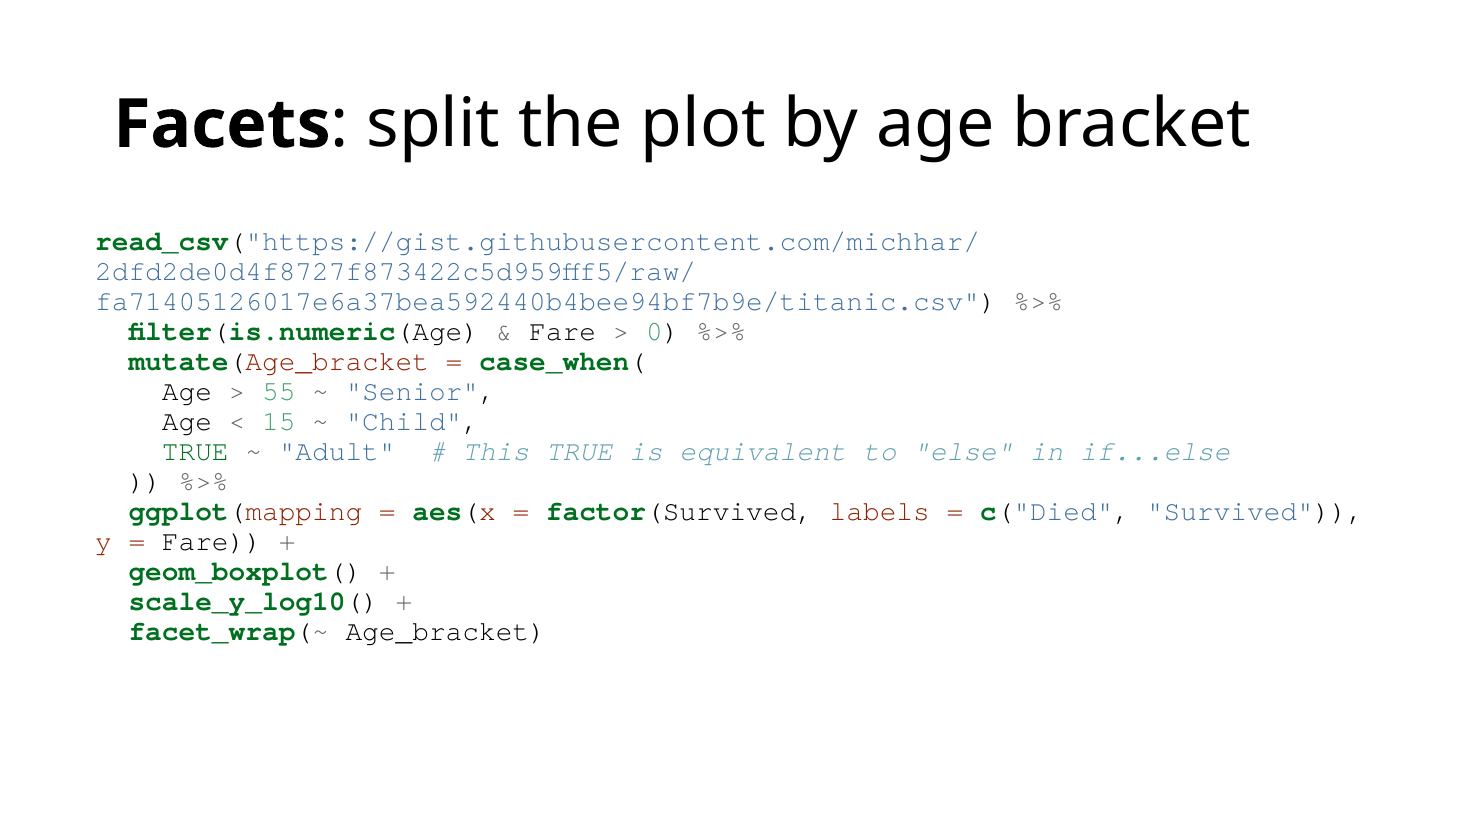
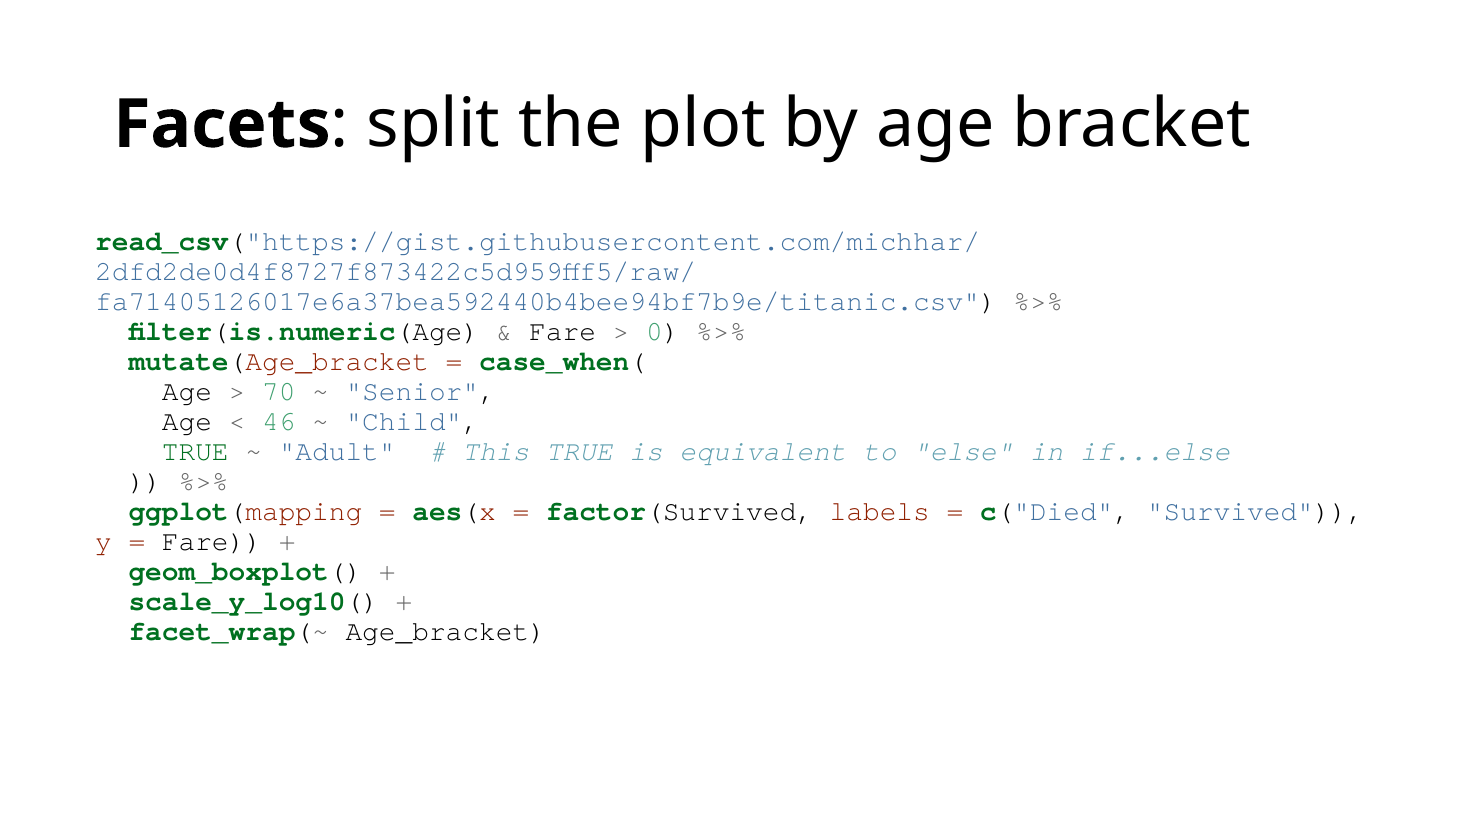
55: 55 -> 70 (279, 392)
15: 15 -> 46 (279, 422)
